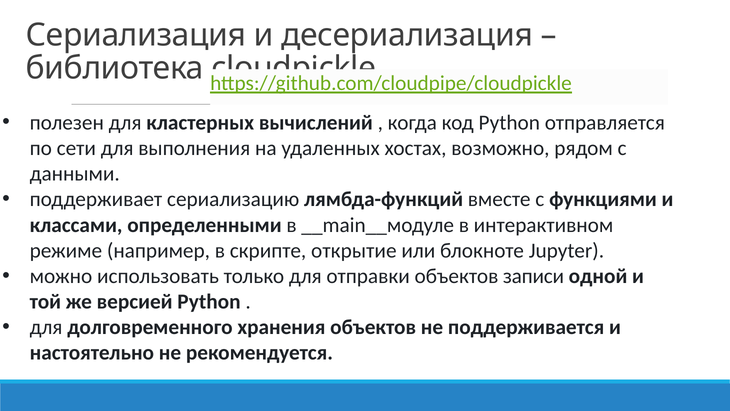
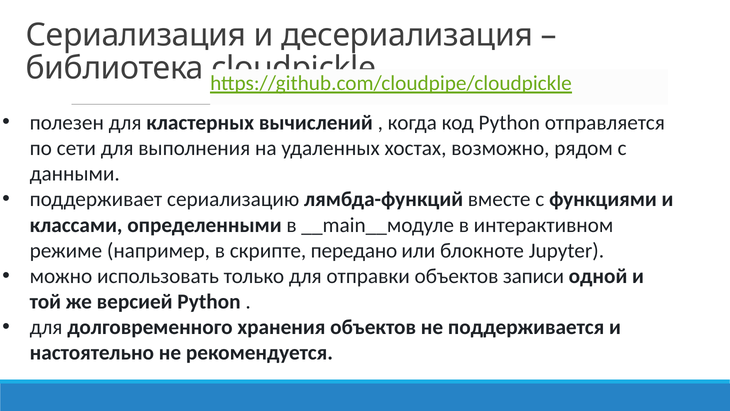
открытие: открытие -> передано (354, 250)
